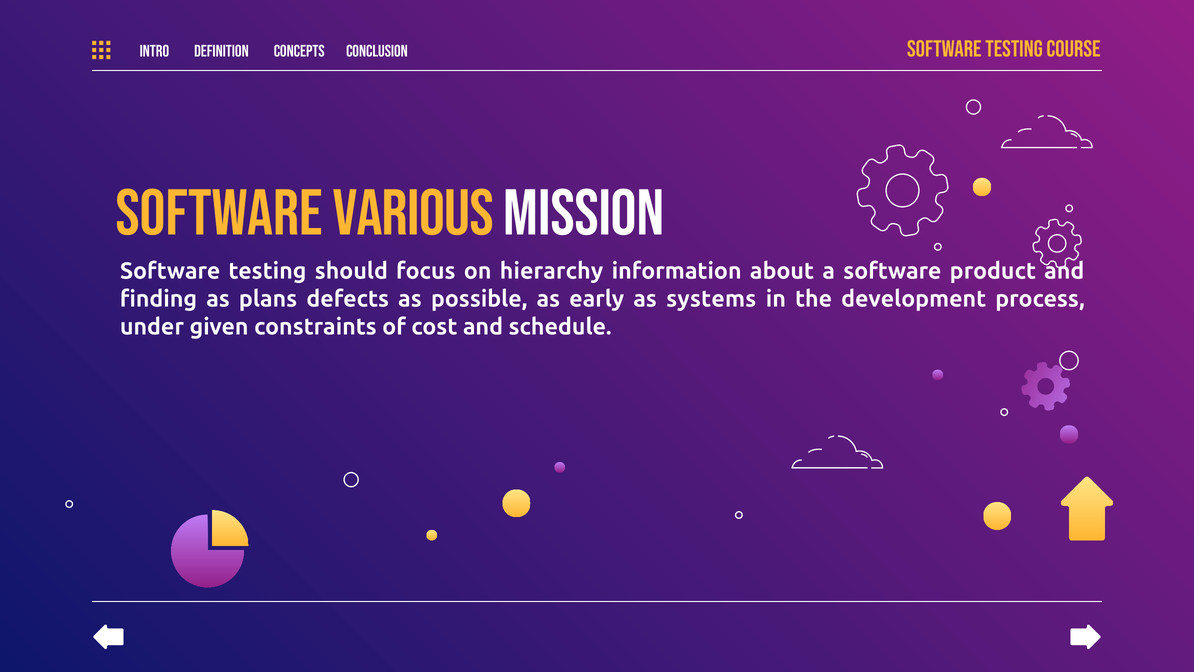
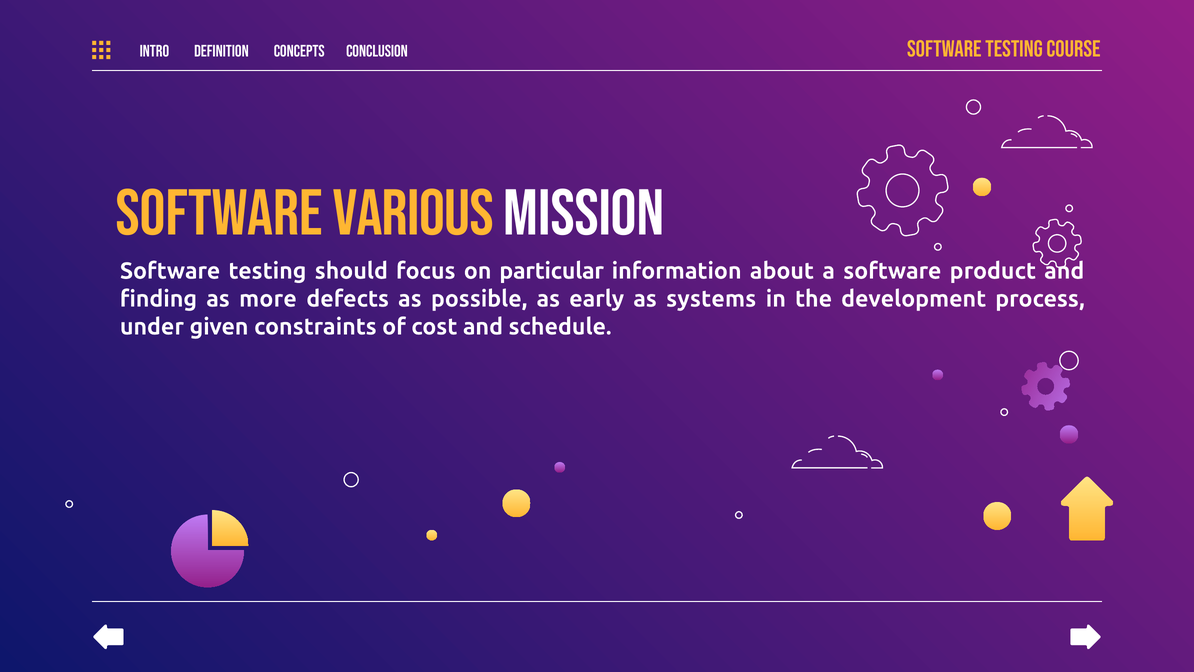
hierarchy: hierarchy -> particular (552, 271)
plans: plans -> more (268, 299)
